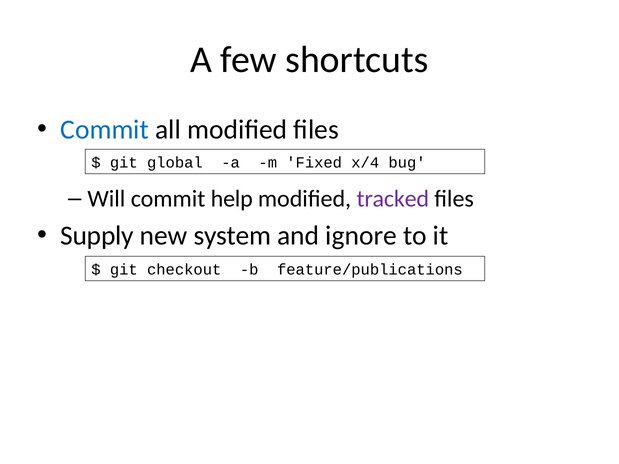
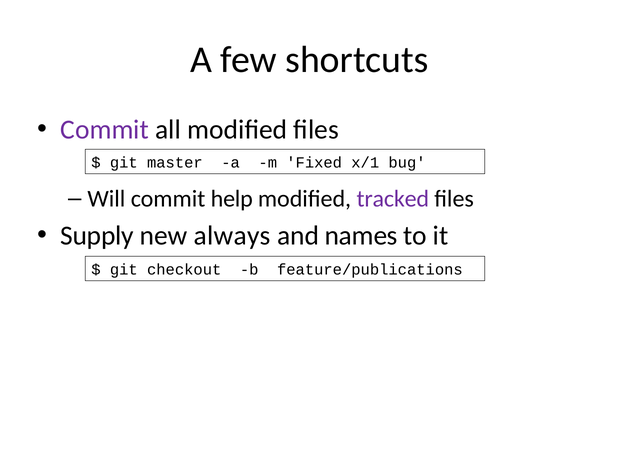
Commit colour: blue -> purple (105, 130)
global: global -> master (175, 163)
x/4: x/4 -> x/1 (365, 163)
system: system -> always (232, 236)
ignore: ignore -> names (361, 236)
